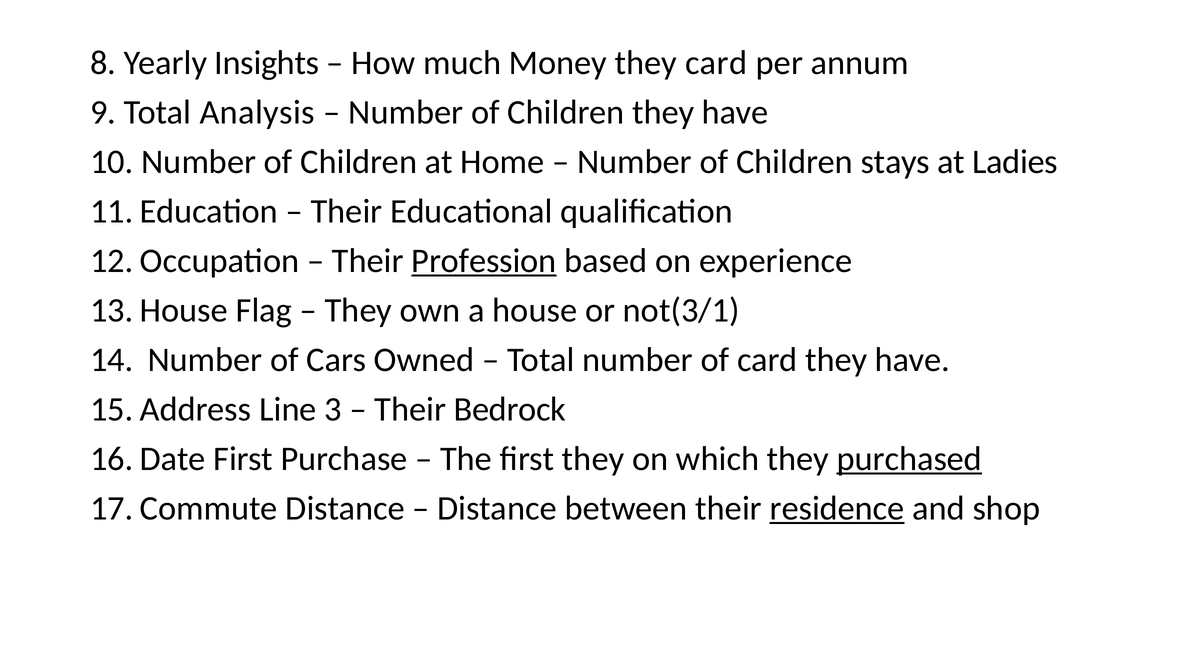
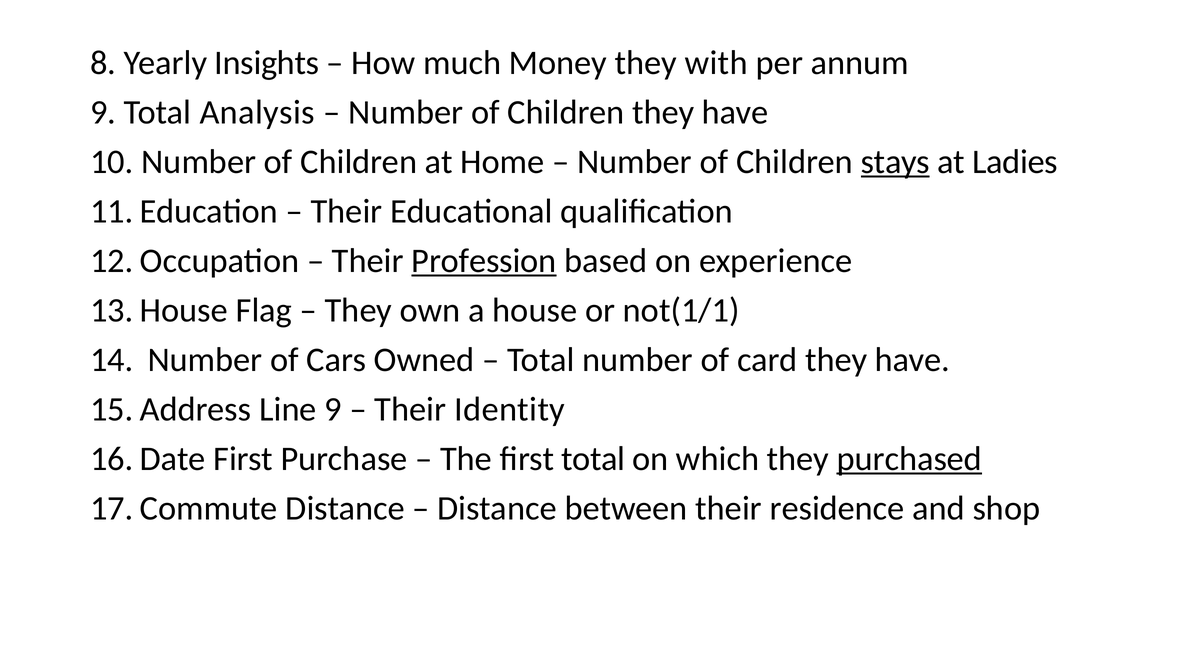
they card: card -> with (716, 63)
stays underline: none -> present (895, 162)
not(3/1: not(3/1 -> not(1/1 (681, 311)
Line 3: 3 -> 9 (333, 410)
Bedrock: Bedrock -> Identity (510, 410)
first they: they -> total (593, 459)
residence underline: present -> none (837, 509)
